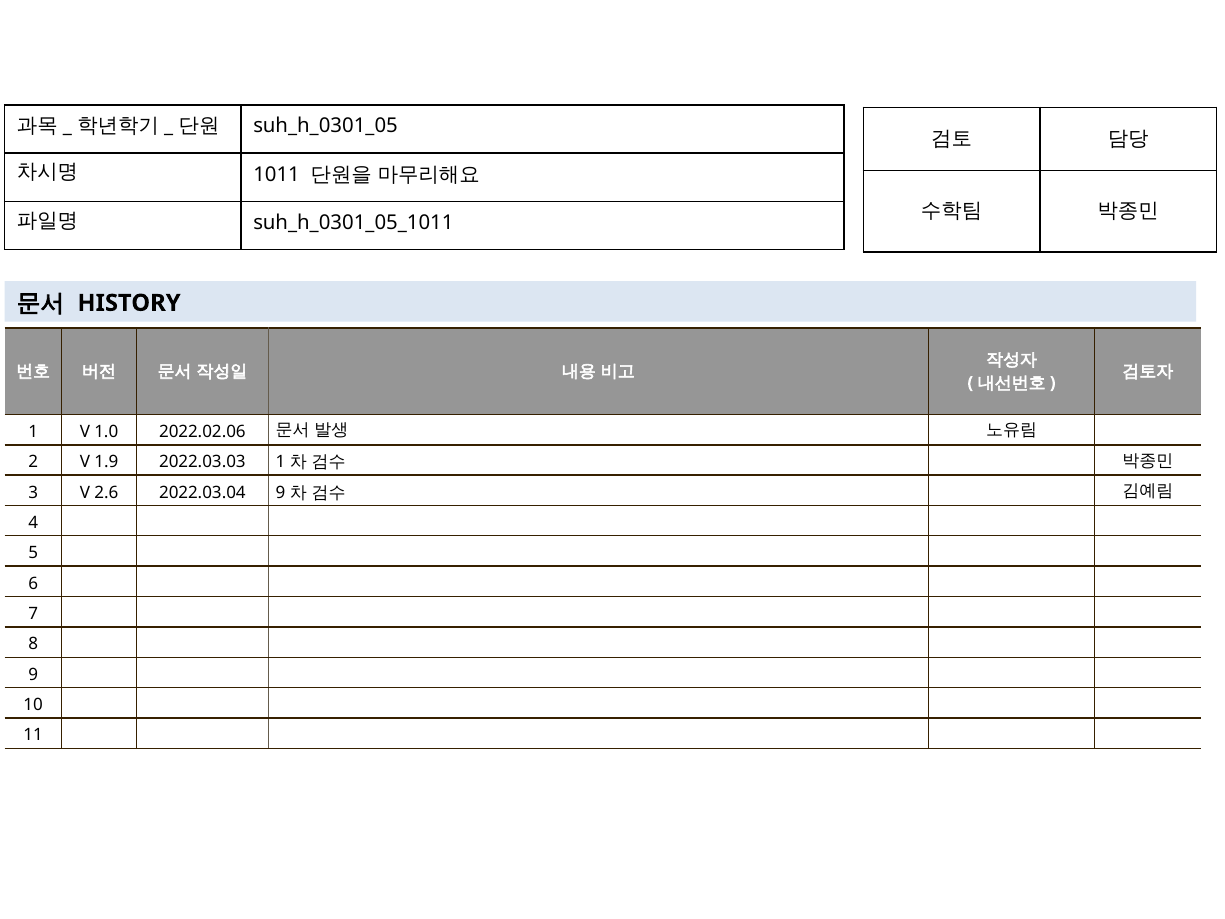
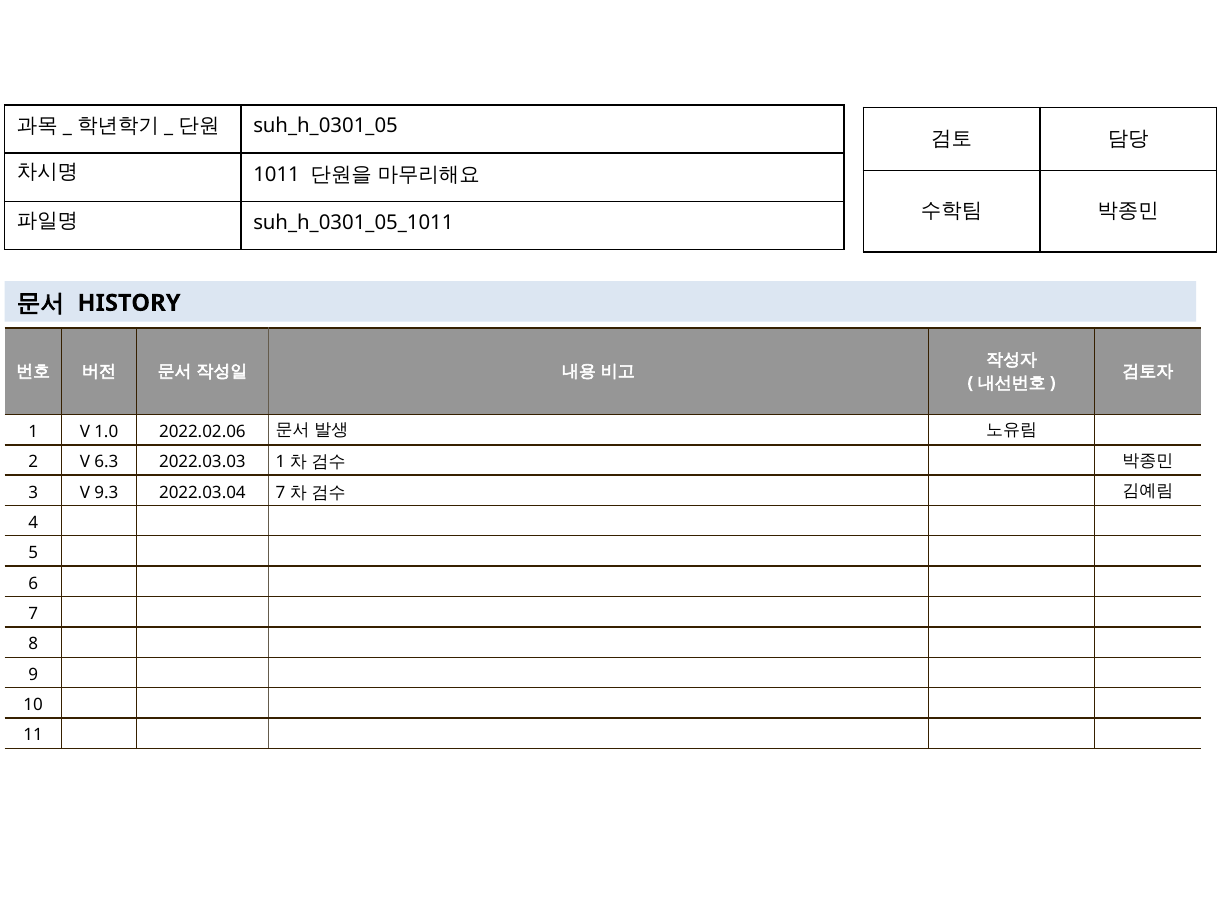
1.9: 1.9 -> 6.3 (106, 462)
2.6: 2.6 -> 9.3 (106, 492)
2022.03.04 9: 9 -> 7 (280, 492)
